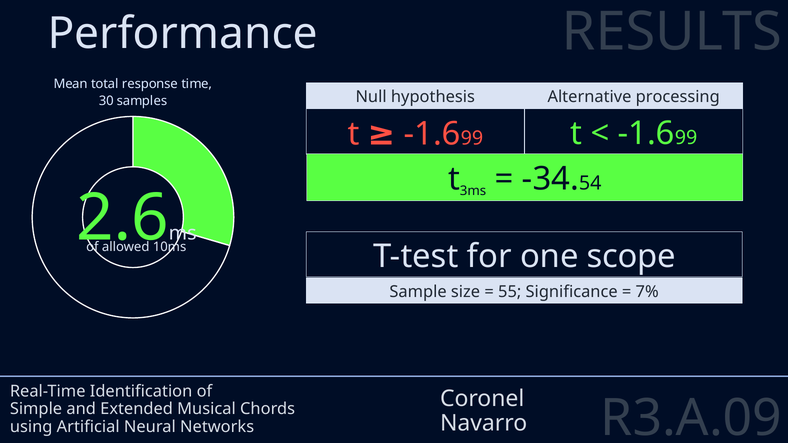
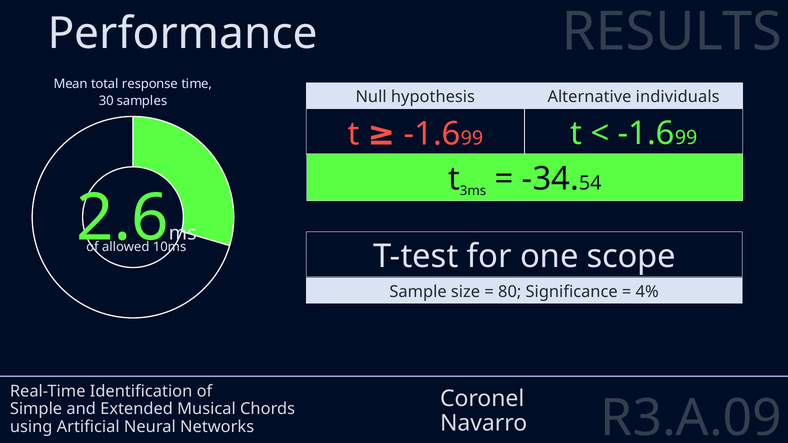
processing: processing -> individuals (678, 97)
55: 55 -> 80 (510, 292)
7%: 7% -> 4% (647, 292)
